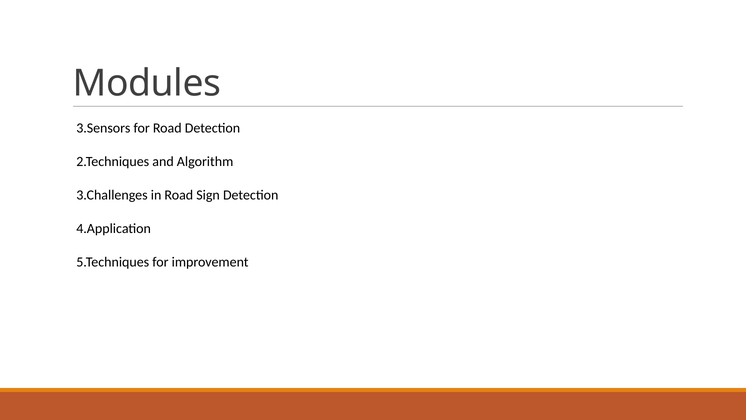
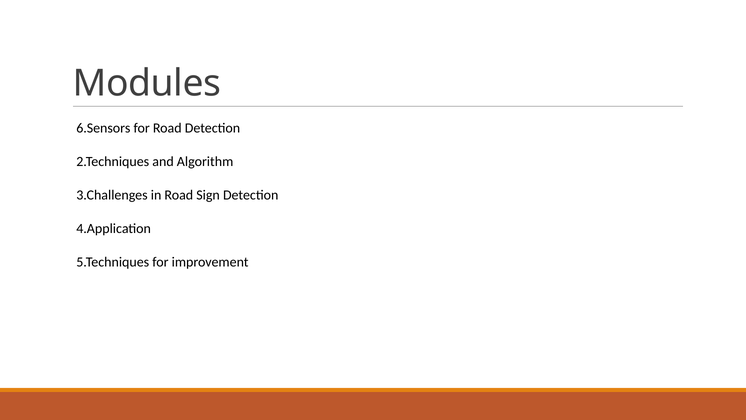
3.Sensors: 3.Sensors -> 6.Sensors (103, 128)
